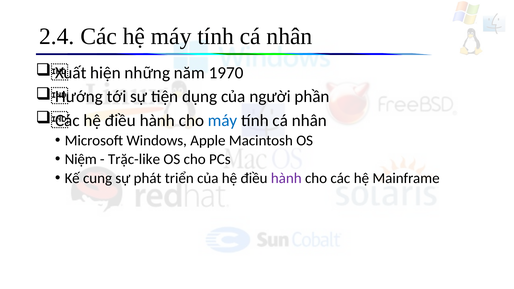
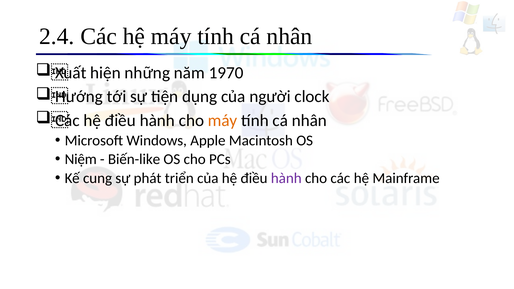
phần: phần -> clock (312, 97)
máy colour: blue -> orange (223, 120)
Trặc-like: Trặc-like -> Biến-like (134, 159)
